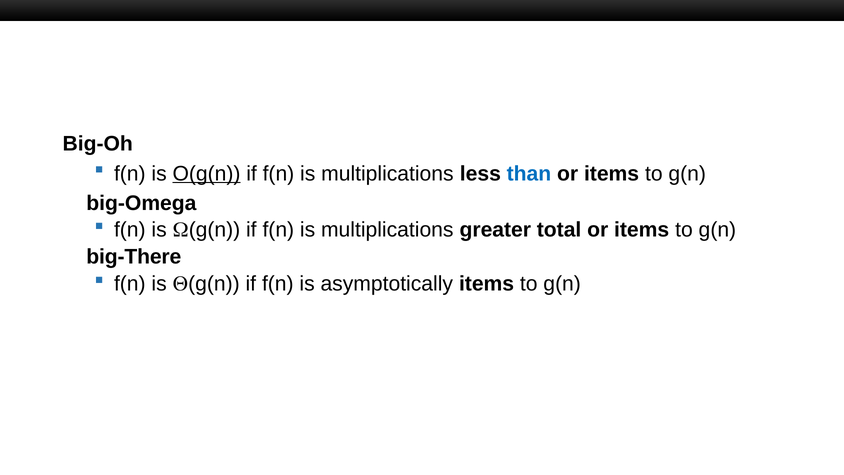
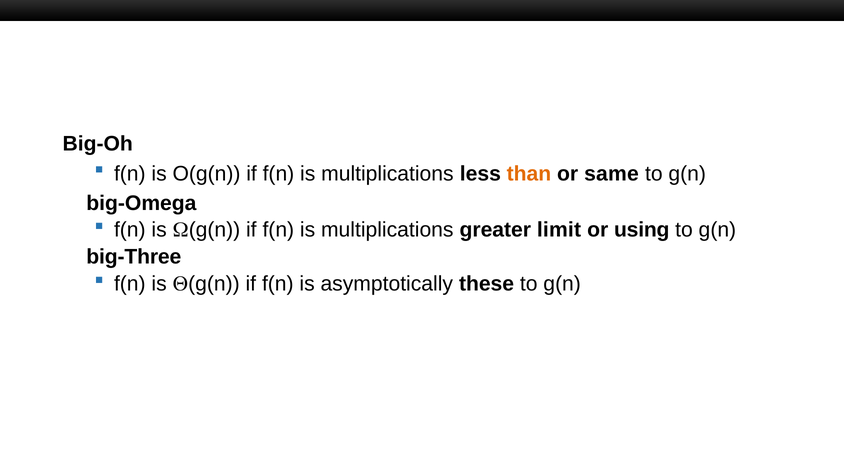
O(g(n underline: present -> none (206, 173)
than colour: blue -> orange (529, 173)
items: items -> same (611, 173)
total: total -> limit (559, 230)
items: items -> using (642, 230)
big-There: big-There -> big-Three (134, 257)
asymptotically items: items -> these (487, 284)
